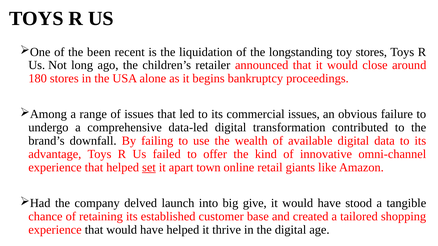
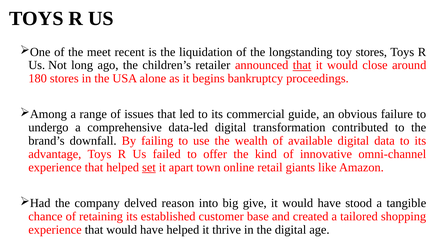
been: been -> meet (99, 52)
that underline: none -> present (302, 65)
commercial issues: issues -> guide (304, 114)
launch: launch -> reason (178, 203)
